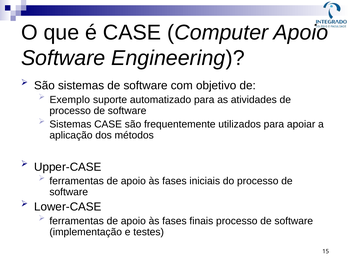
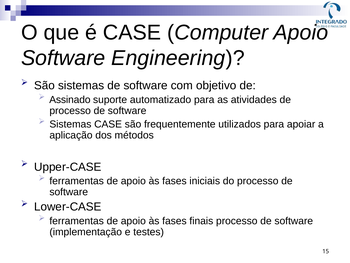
Exemplo: Exemplo -> Assinado (70, 99)
